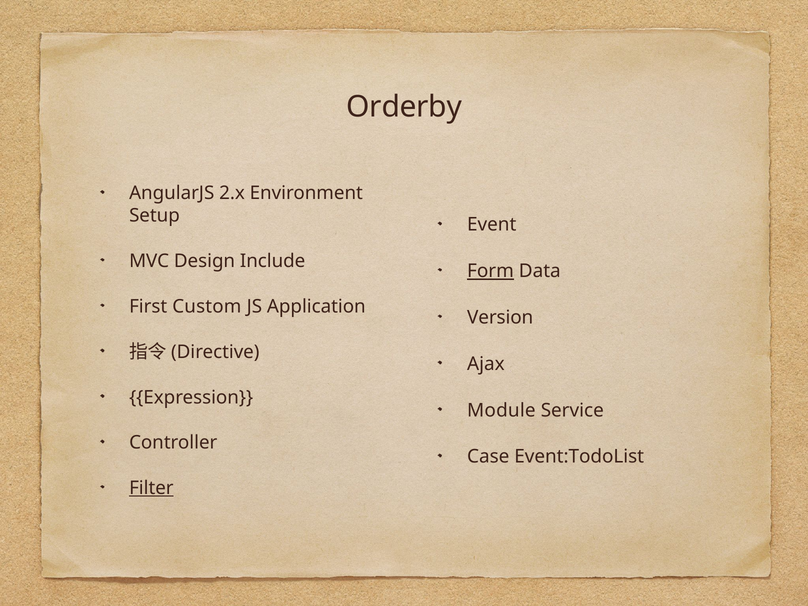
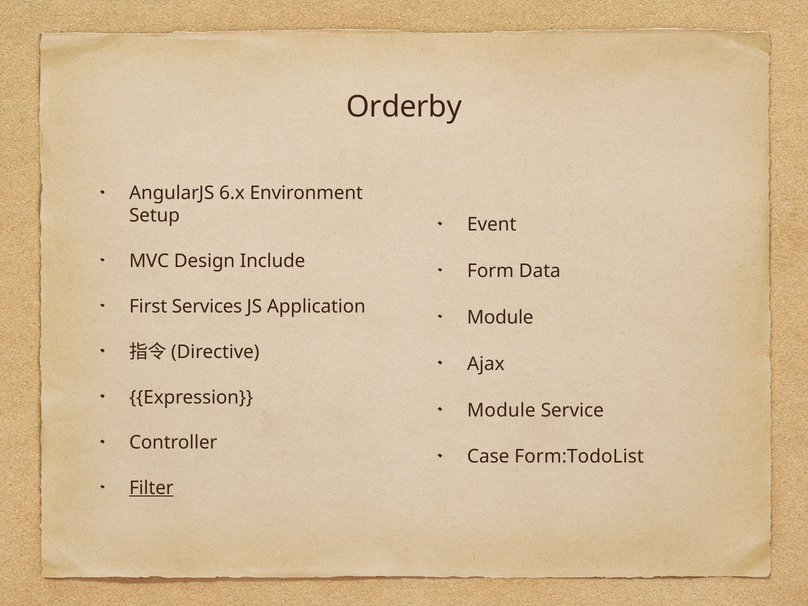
2.x: 2.x -> 6.x (232, 193)
Form underline: present -> none (491, 271)
Custom: Custom -> Services (207, 307)
Version: Version -> Module (500, 318)
Event:TodoList: Event:TodoList -> Form:TodoList (579, 457)
